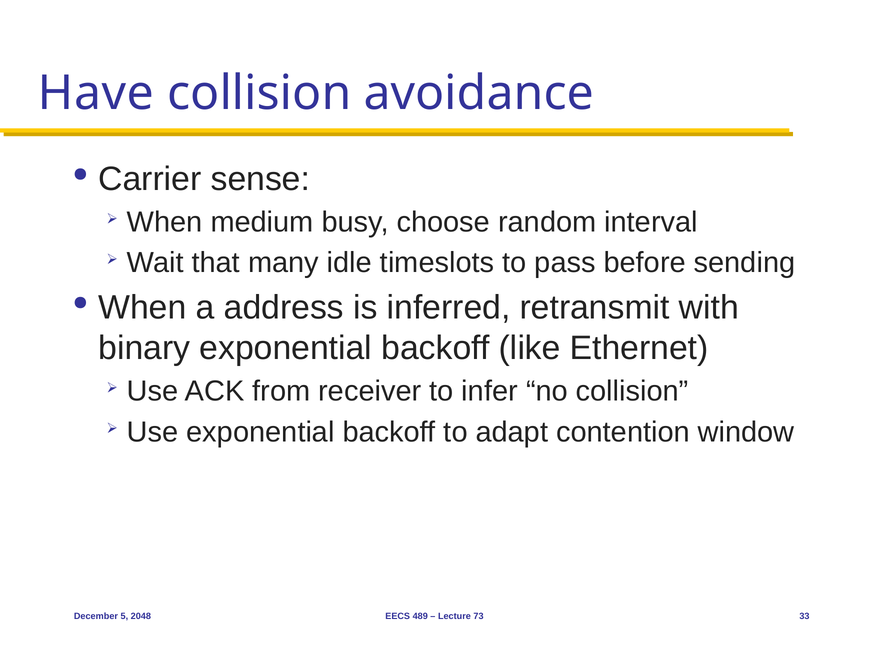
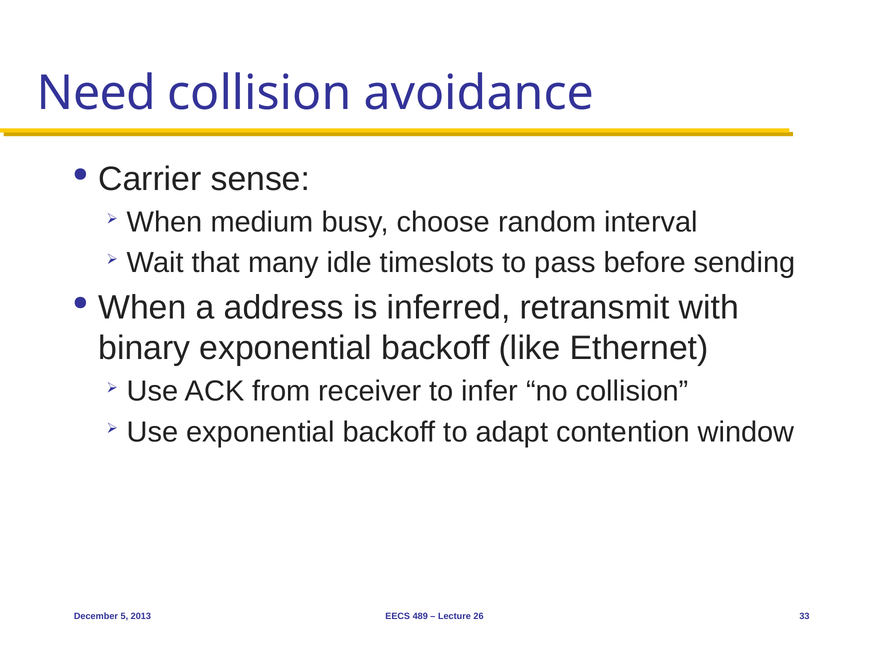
Have: Have -> Need (96, 93)
2048: 2048 -> 2013 (141, 616)
73: 73 -> 26 (479, 616)
